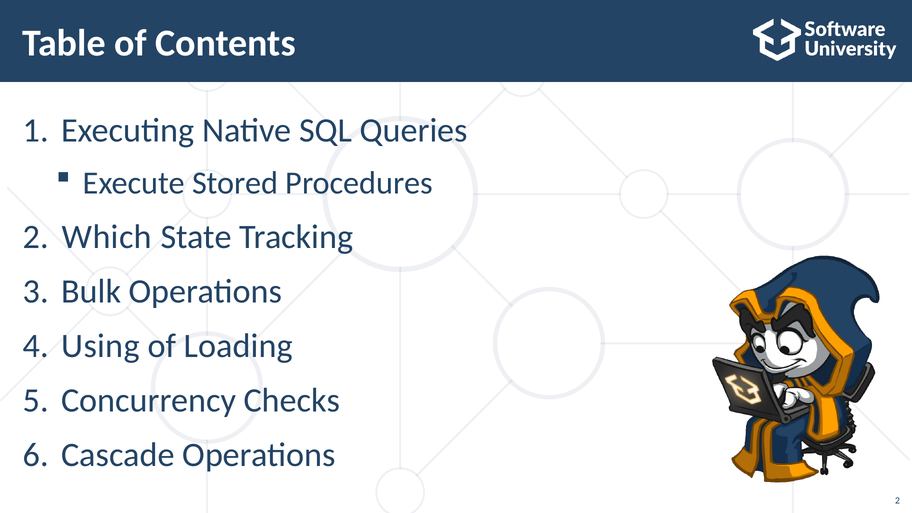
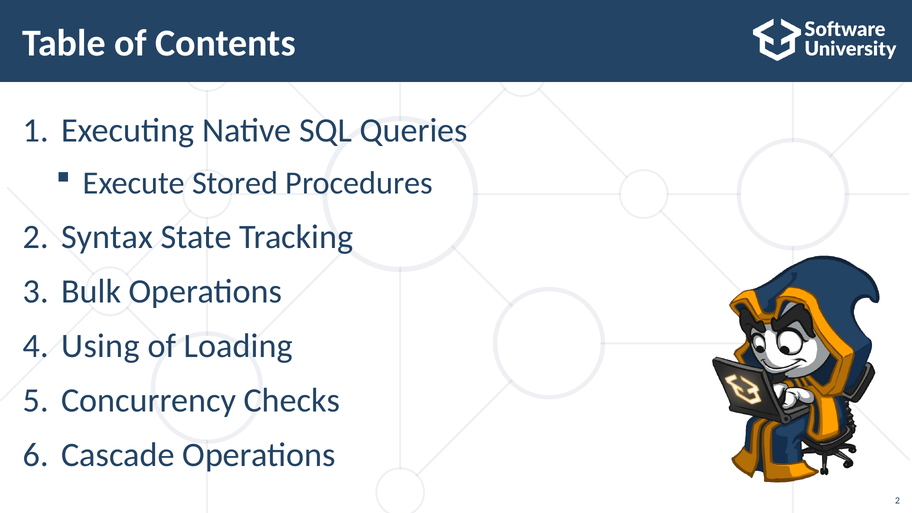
Which: Which -> Syntax (107, 237)
